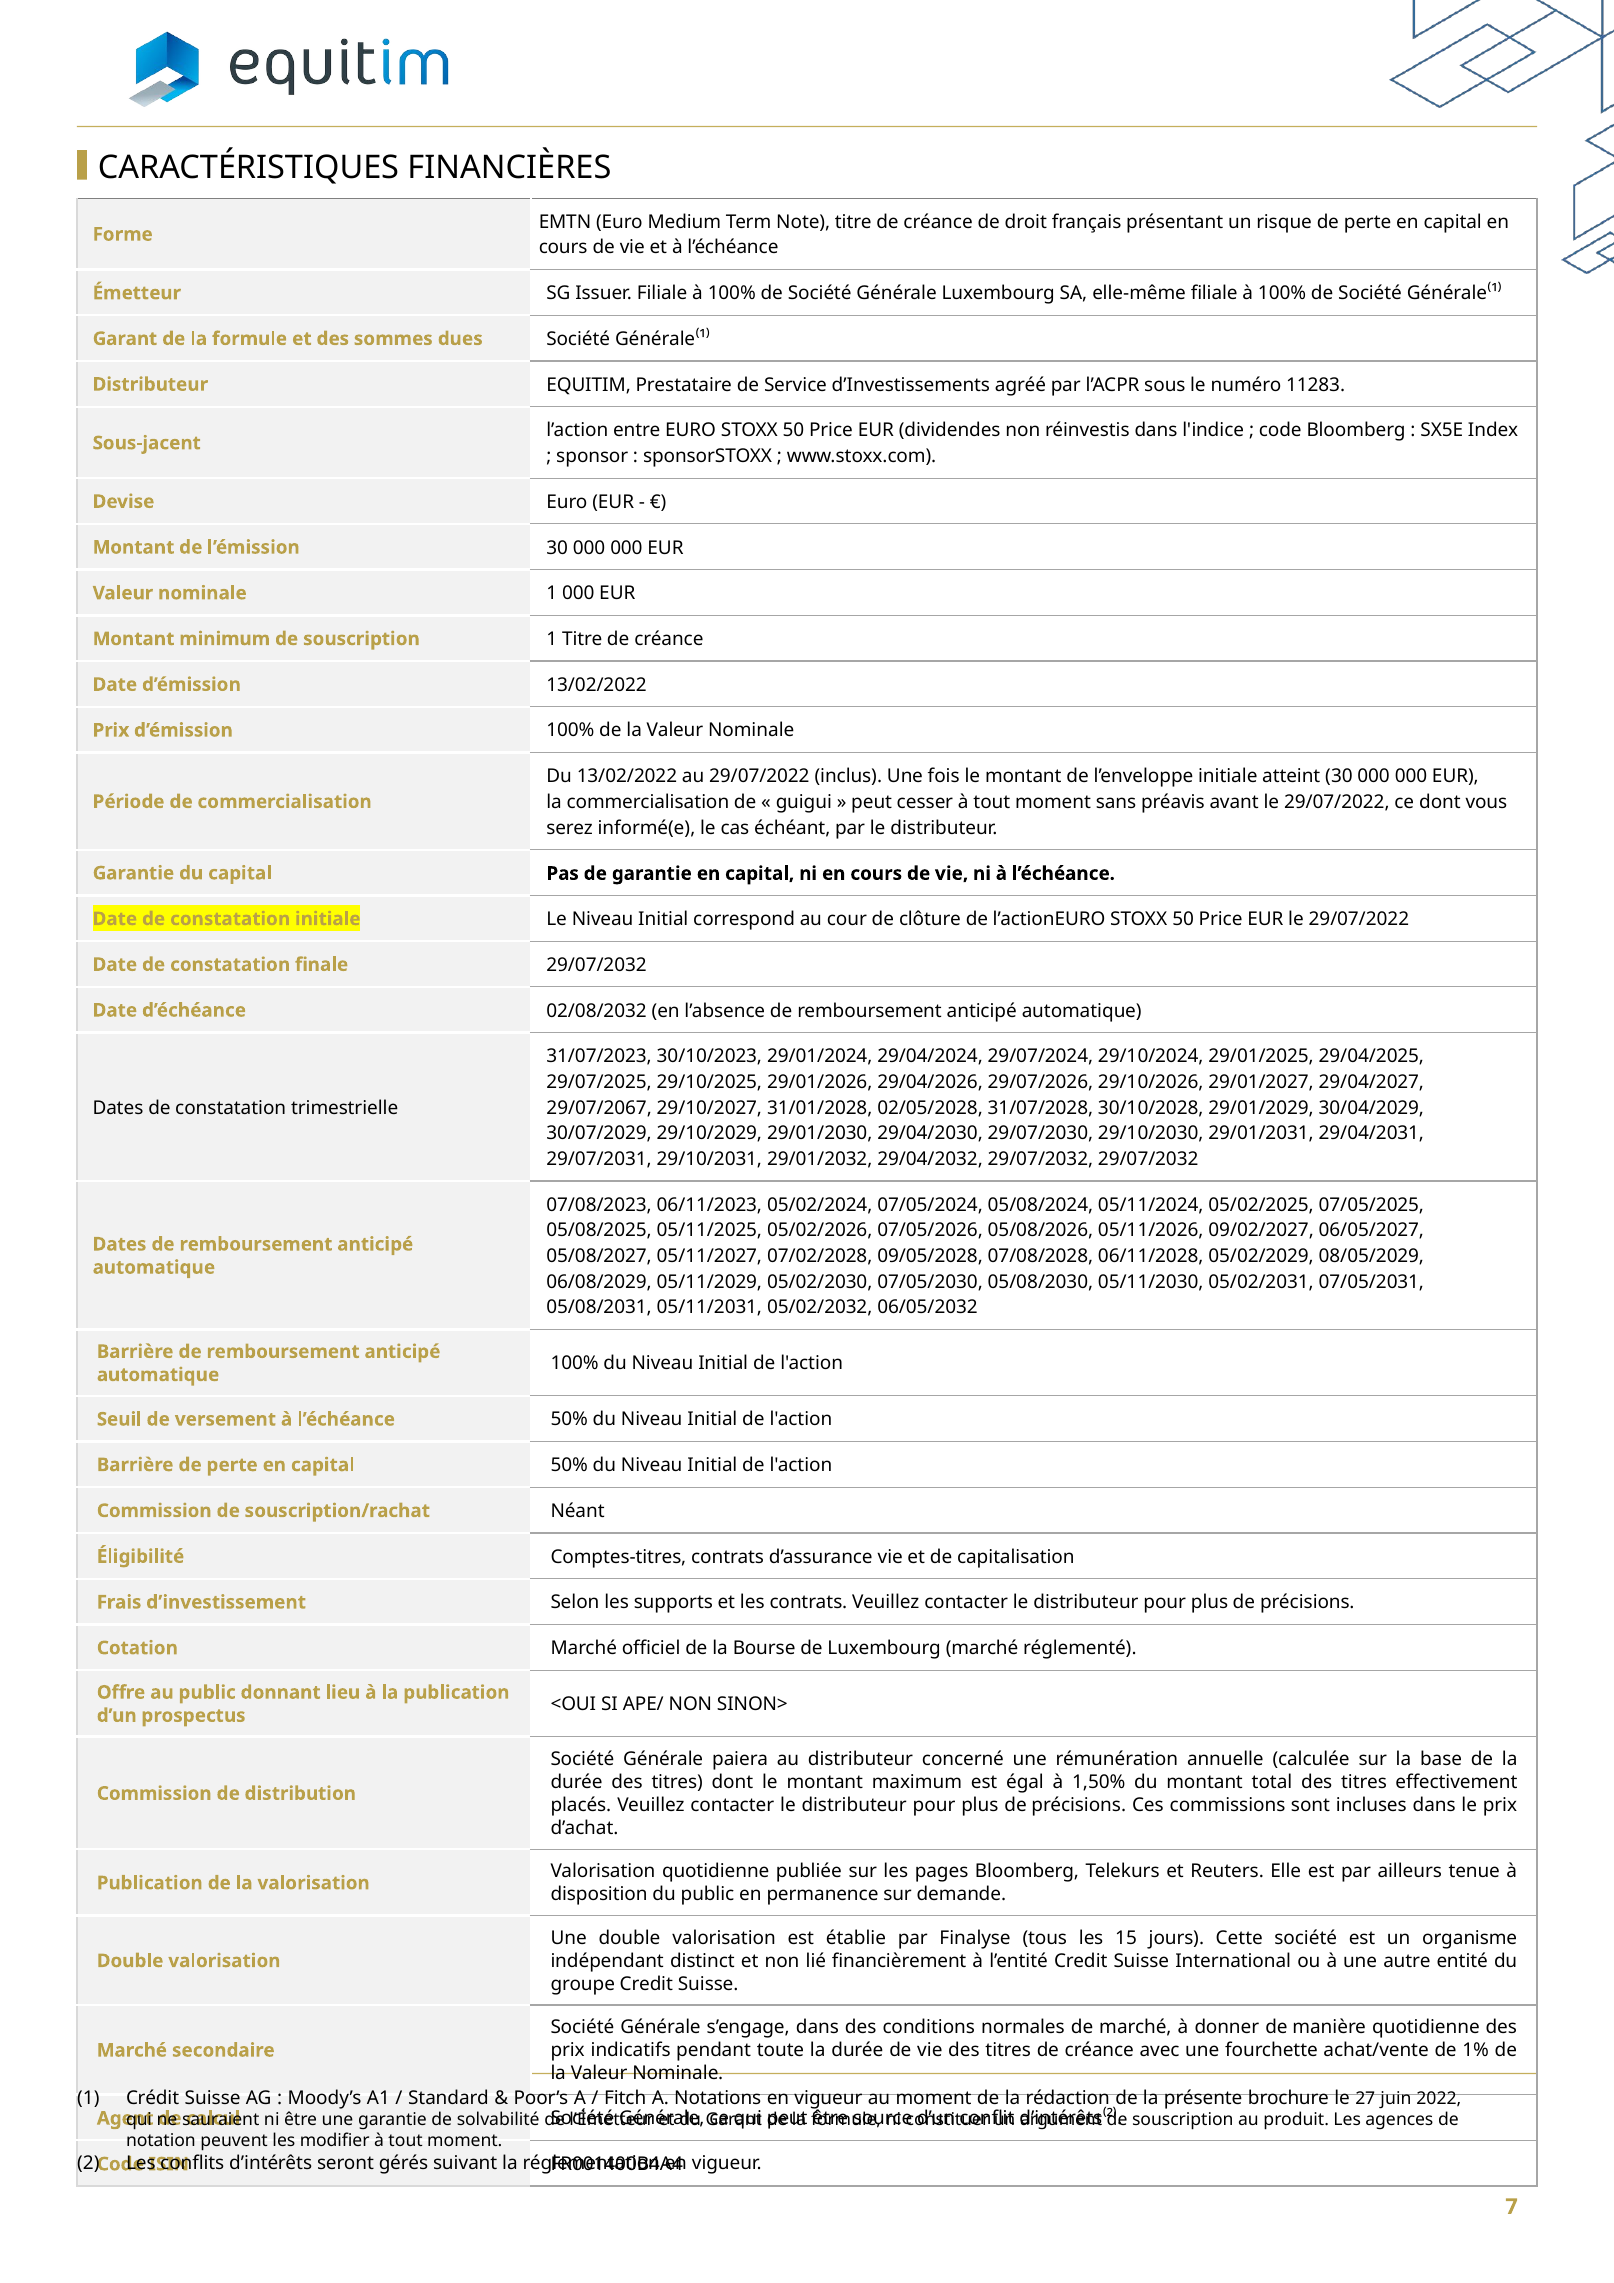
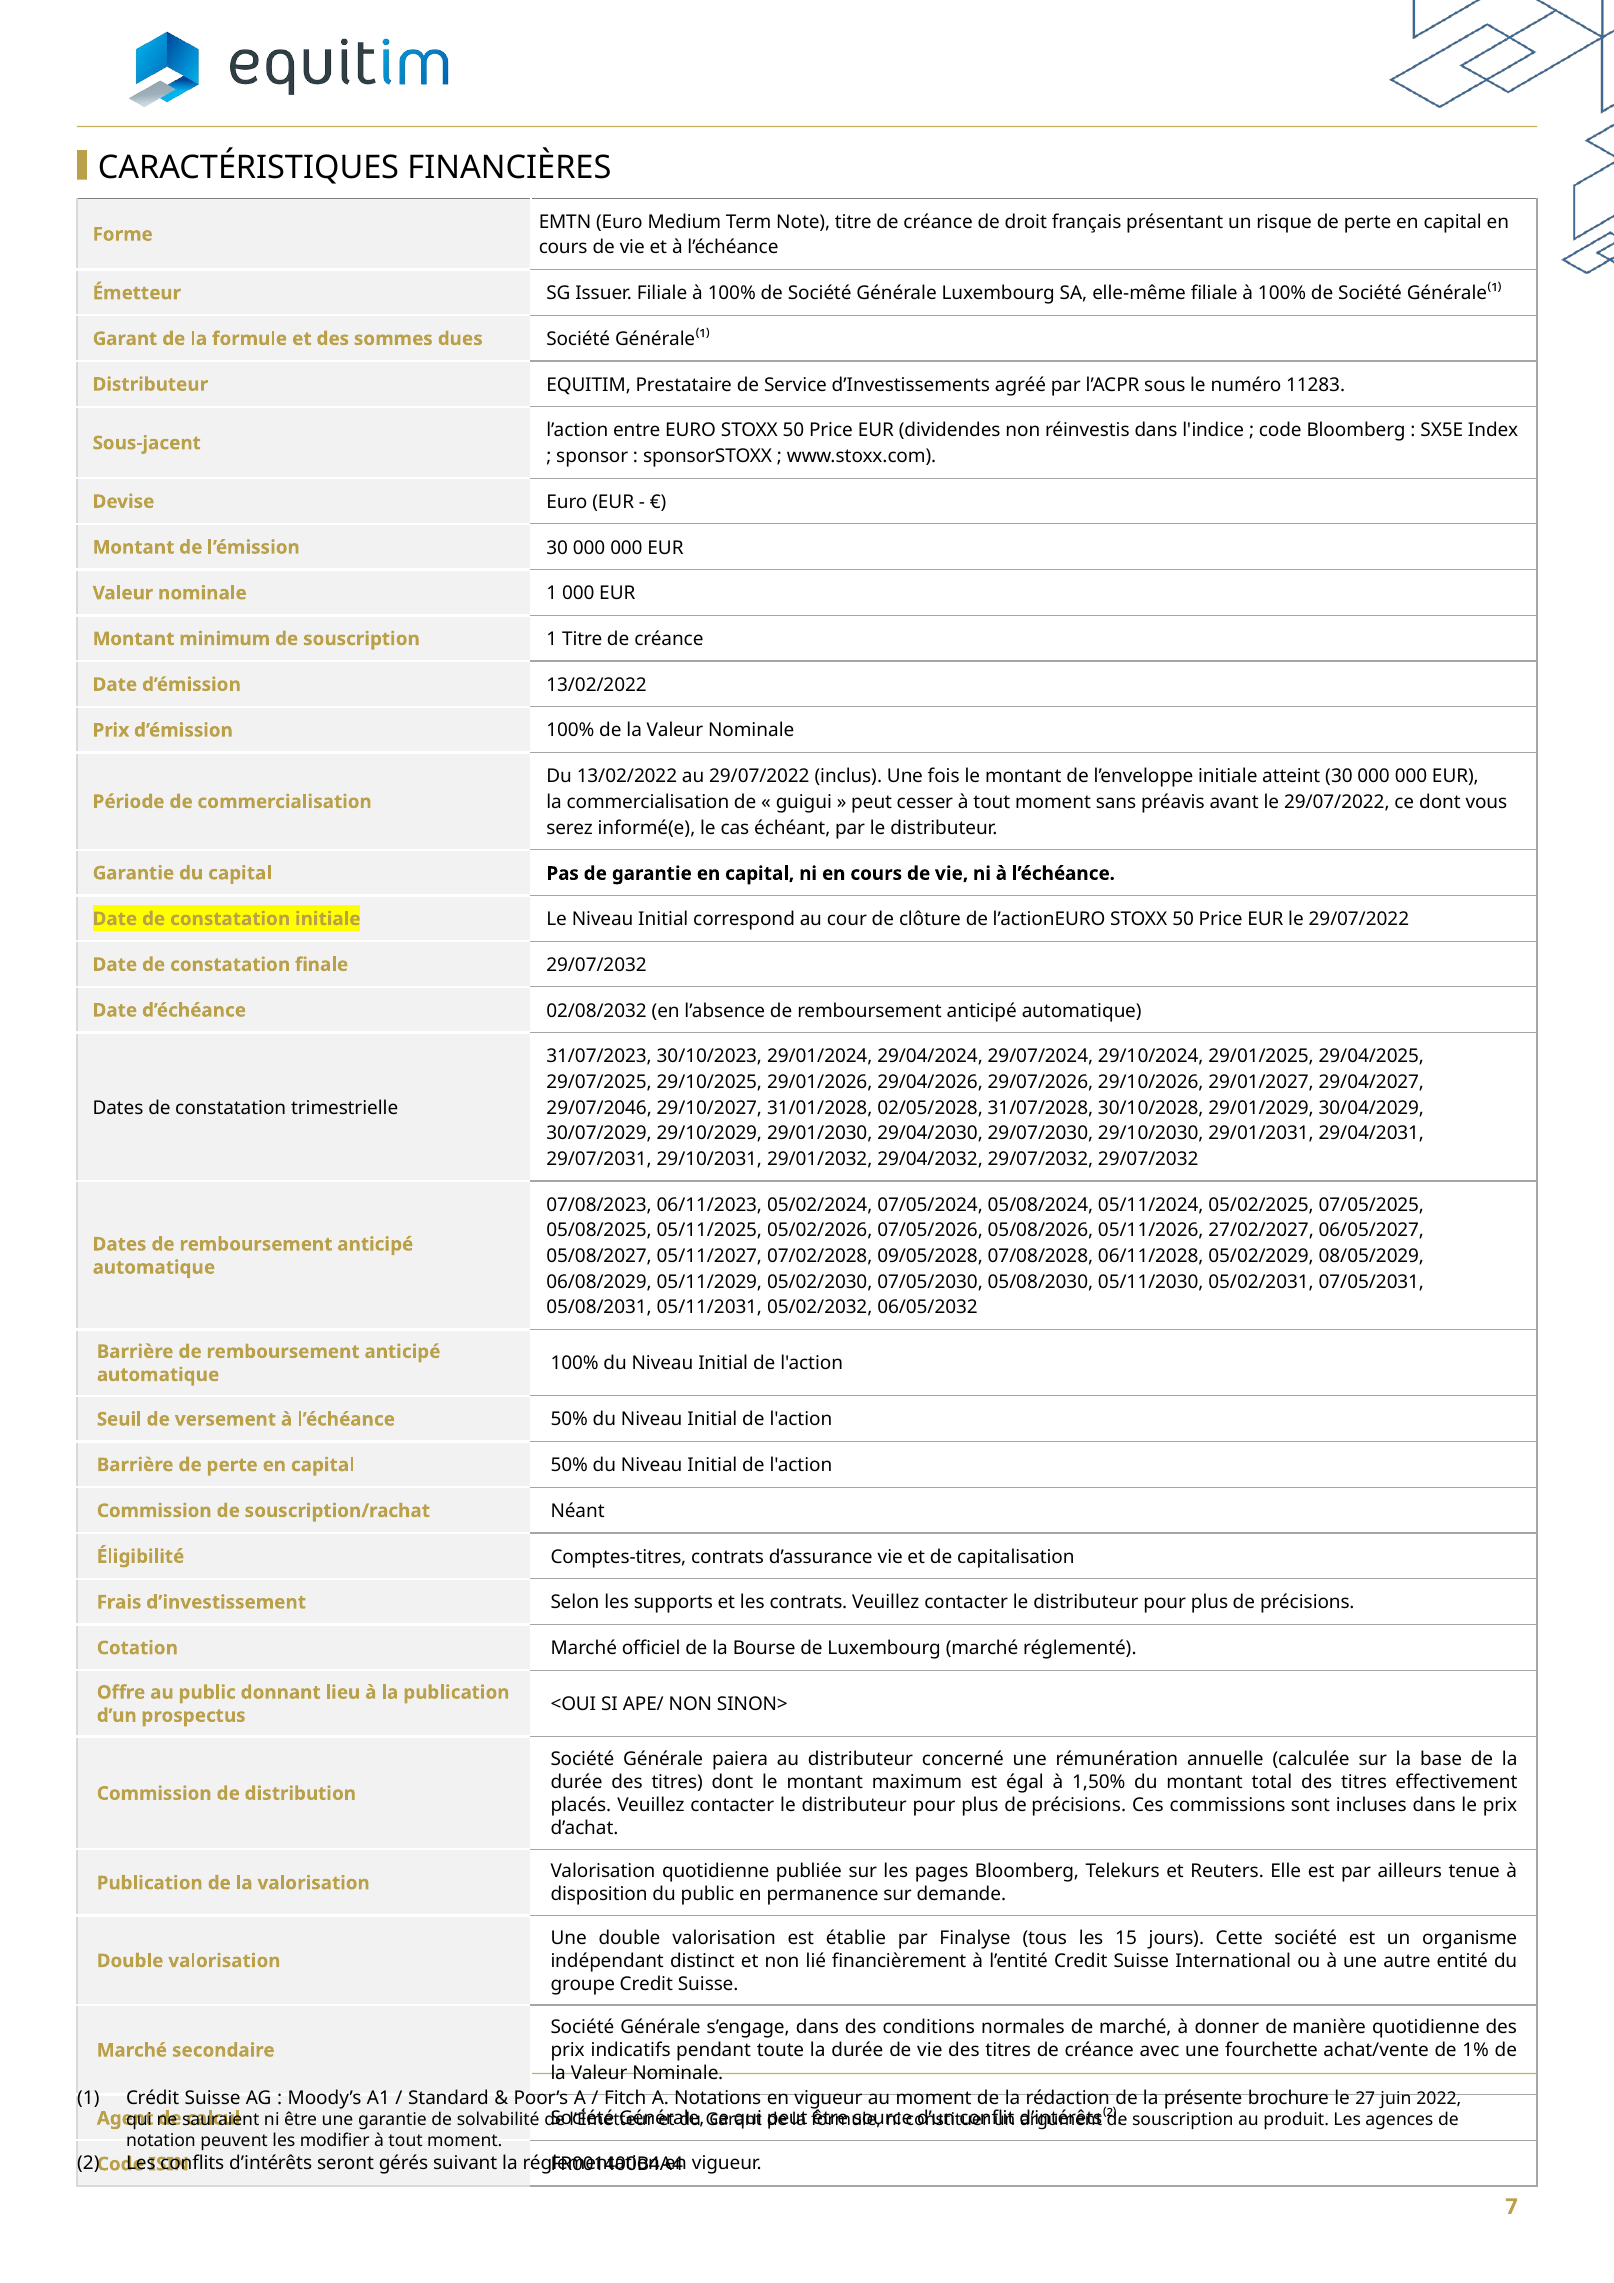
29/07/2067: 29/07/2067 -> 29/07/2046 (599, 1108)
09/02/2027: 09/02/2027 -> 27/02/2027 (1261, 1230)
